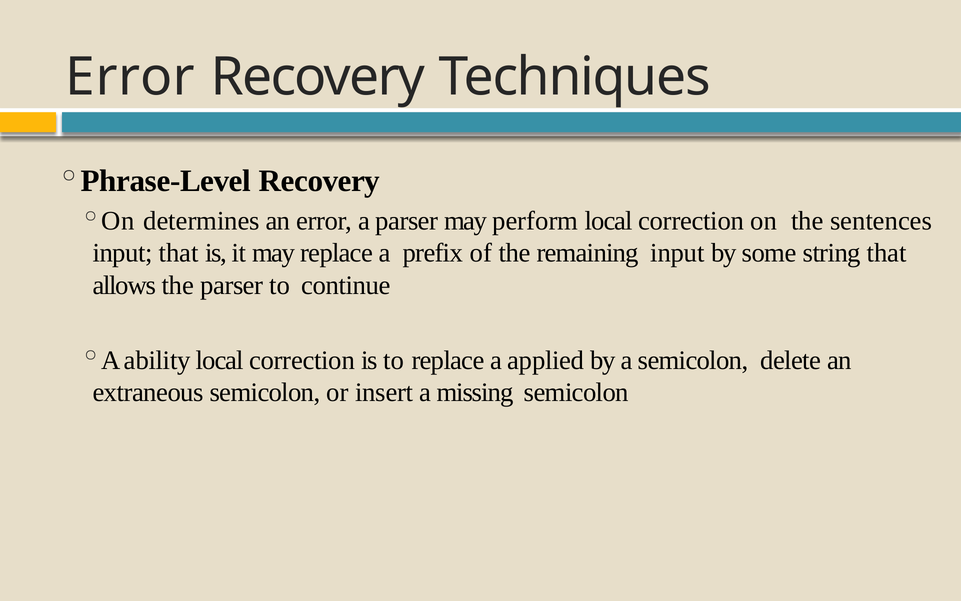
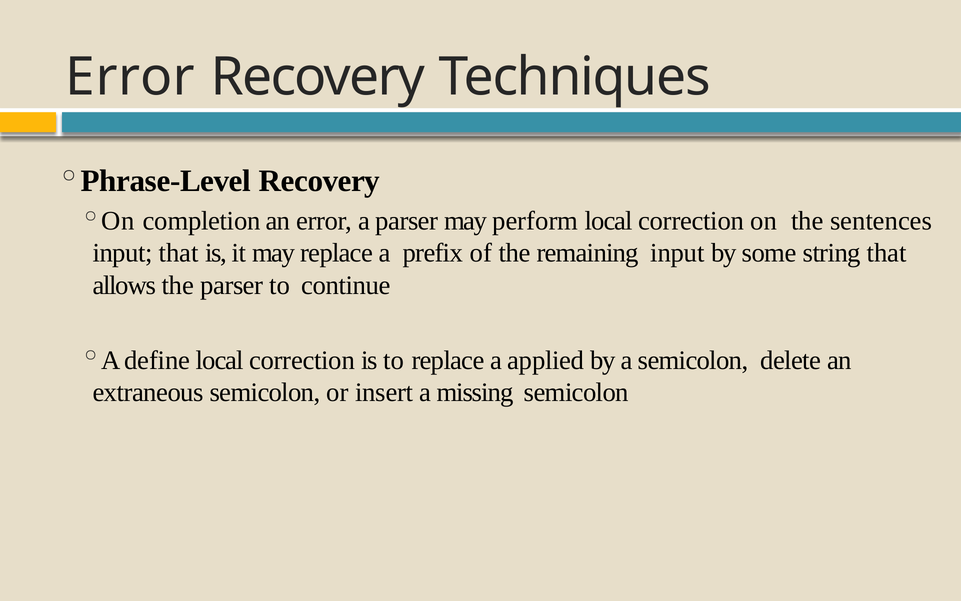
determines: determines -> completion (202, 221)
ability: ability -> define (157, 360)
